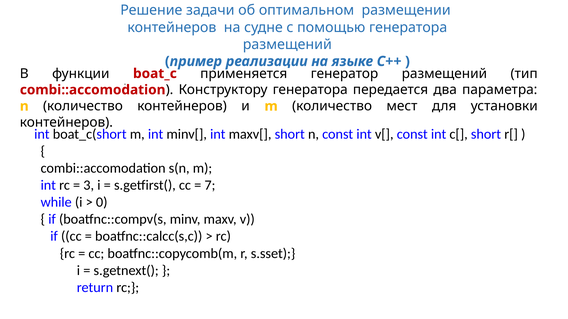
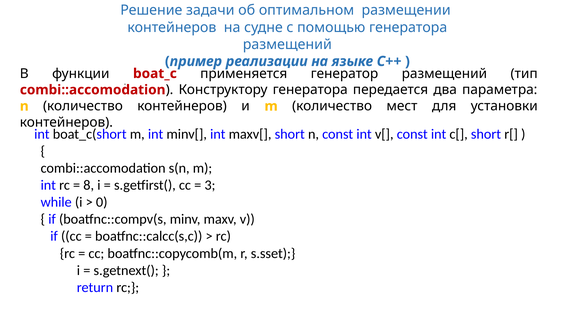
3: 3 -> 8 (89, 186)
7: 7 -> 3 (210, 186)
